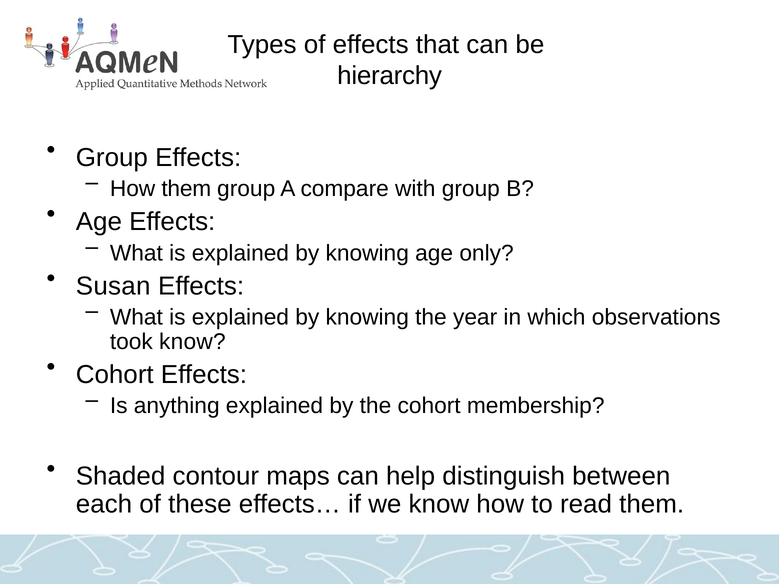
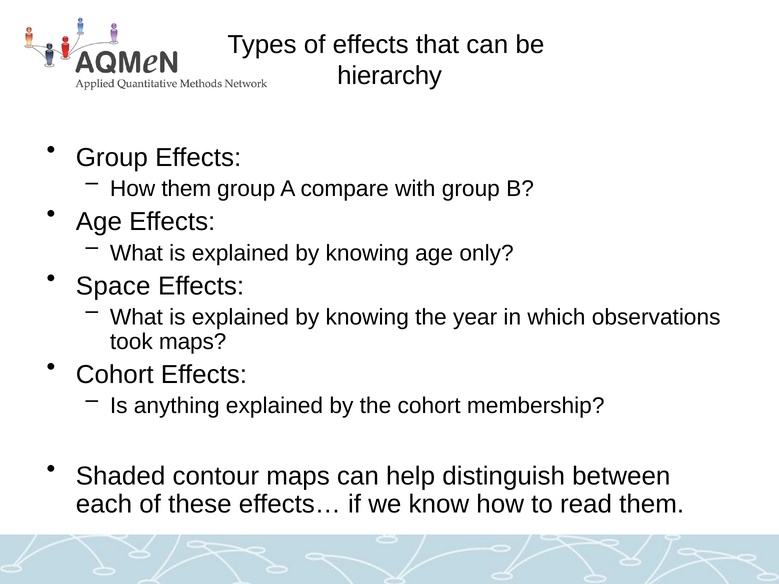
Susan: Susan -> Space (113, 286)
took know: know -> maps (193, 342)
